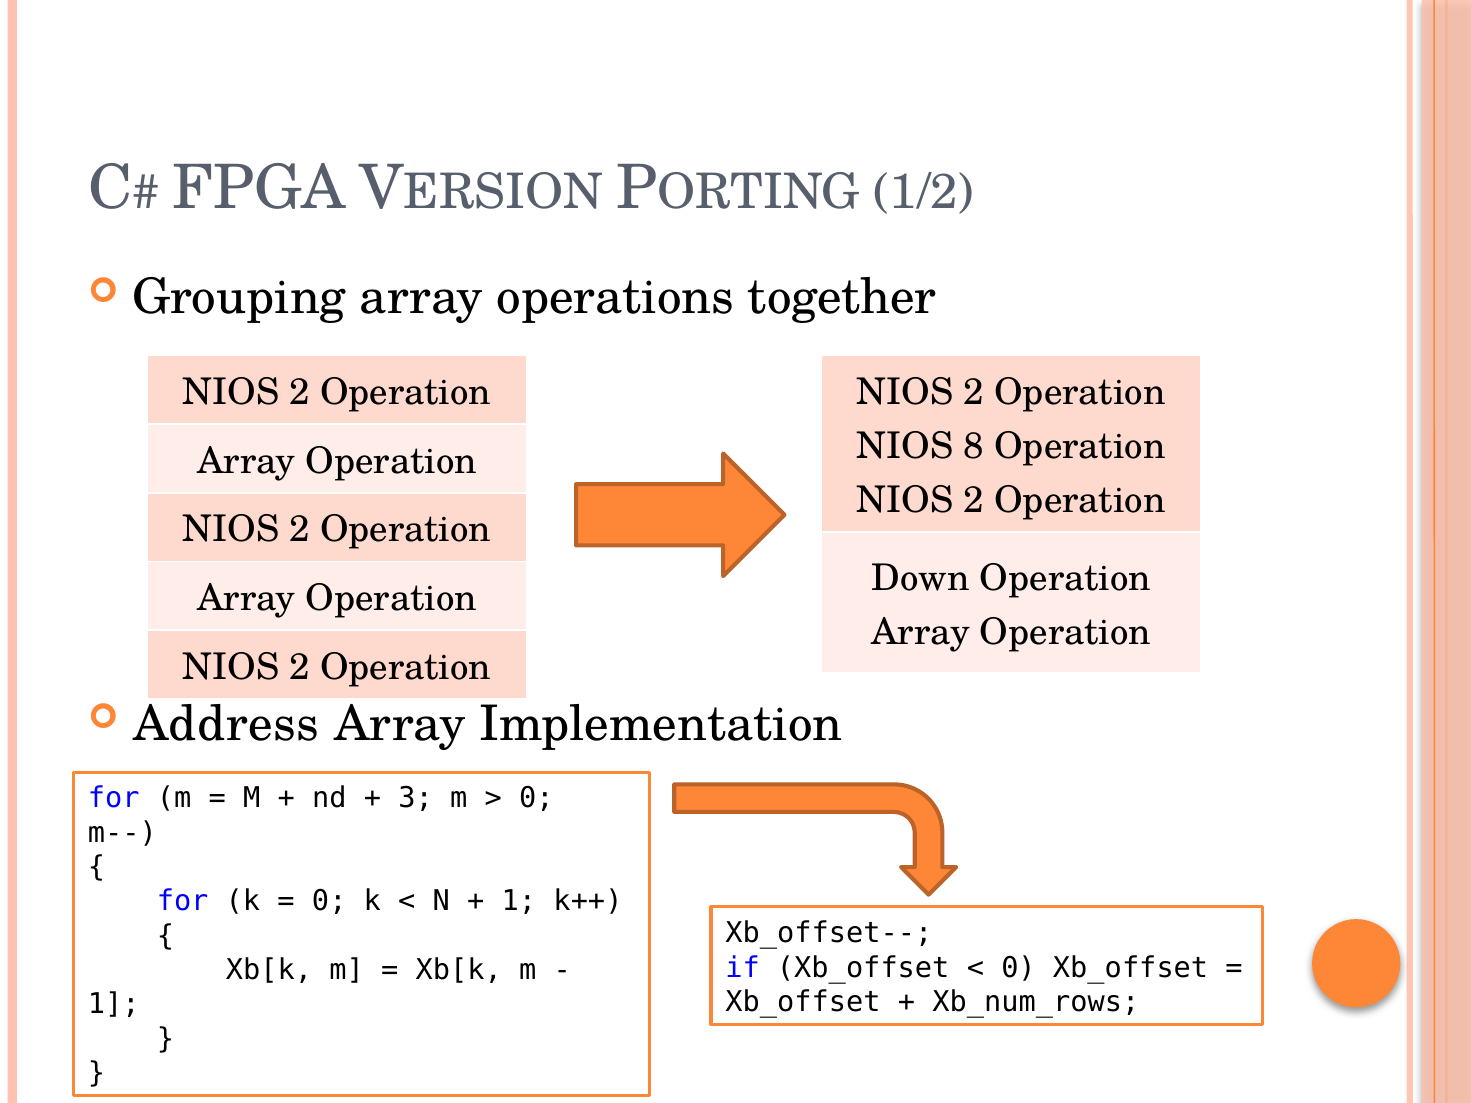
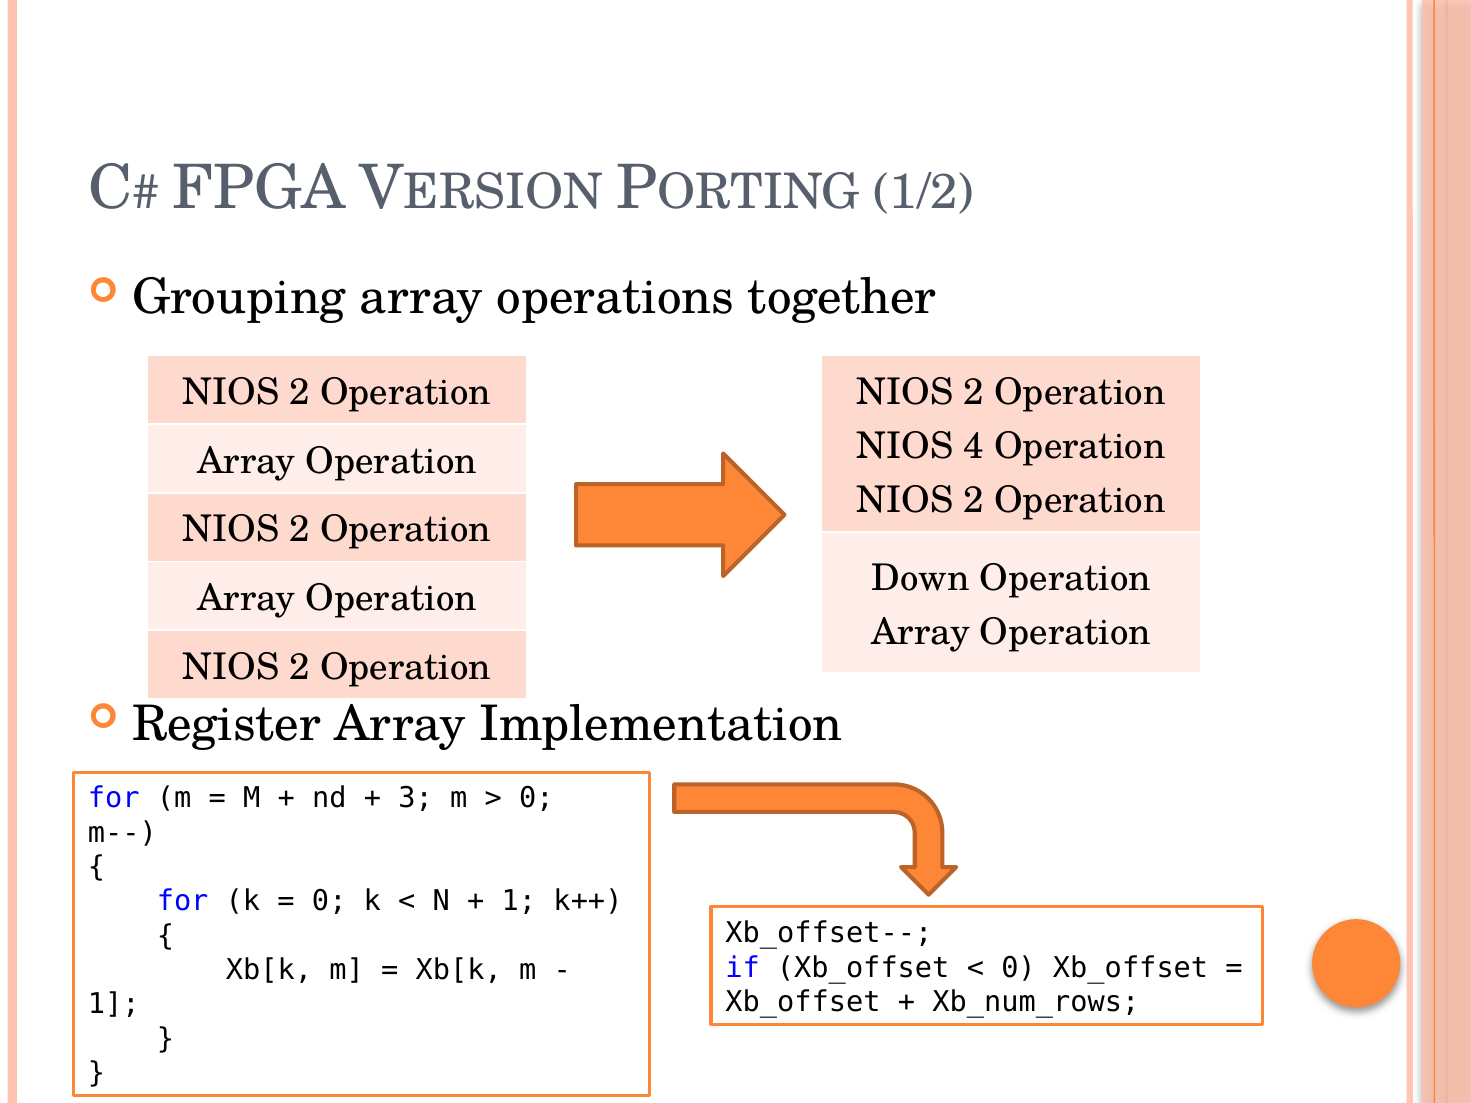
8: 8 -> 4 (974, 446)
Address: Address -> Register (227, 724)
